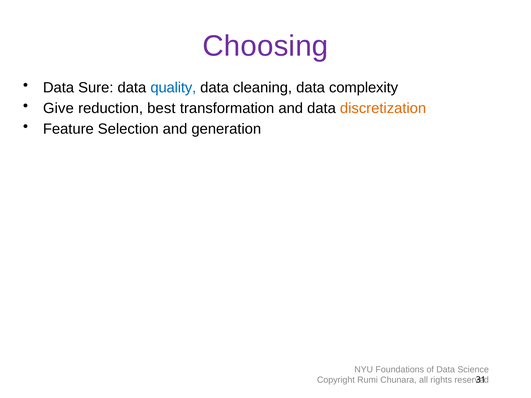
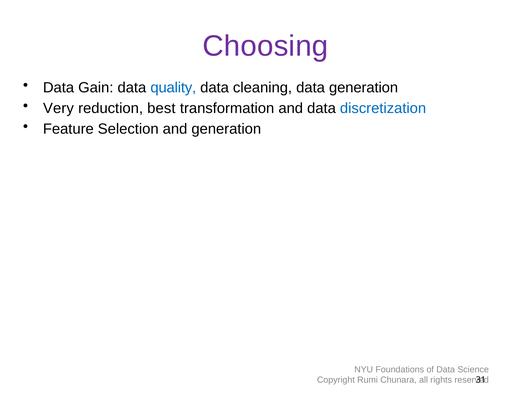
Sure: Sure -> Gain (96, 88)
data complexity: complexity -> generation (364, 88)
Give: Give -> Very (58, 108)
discretization colour: orange -> blue (383, 108)
